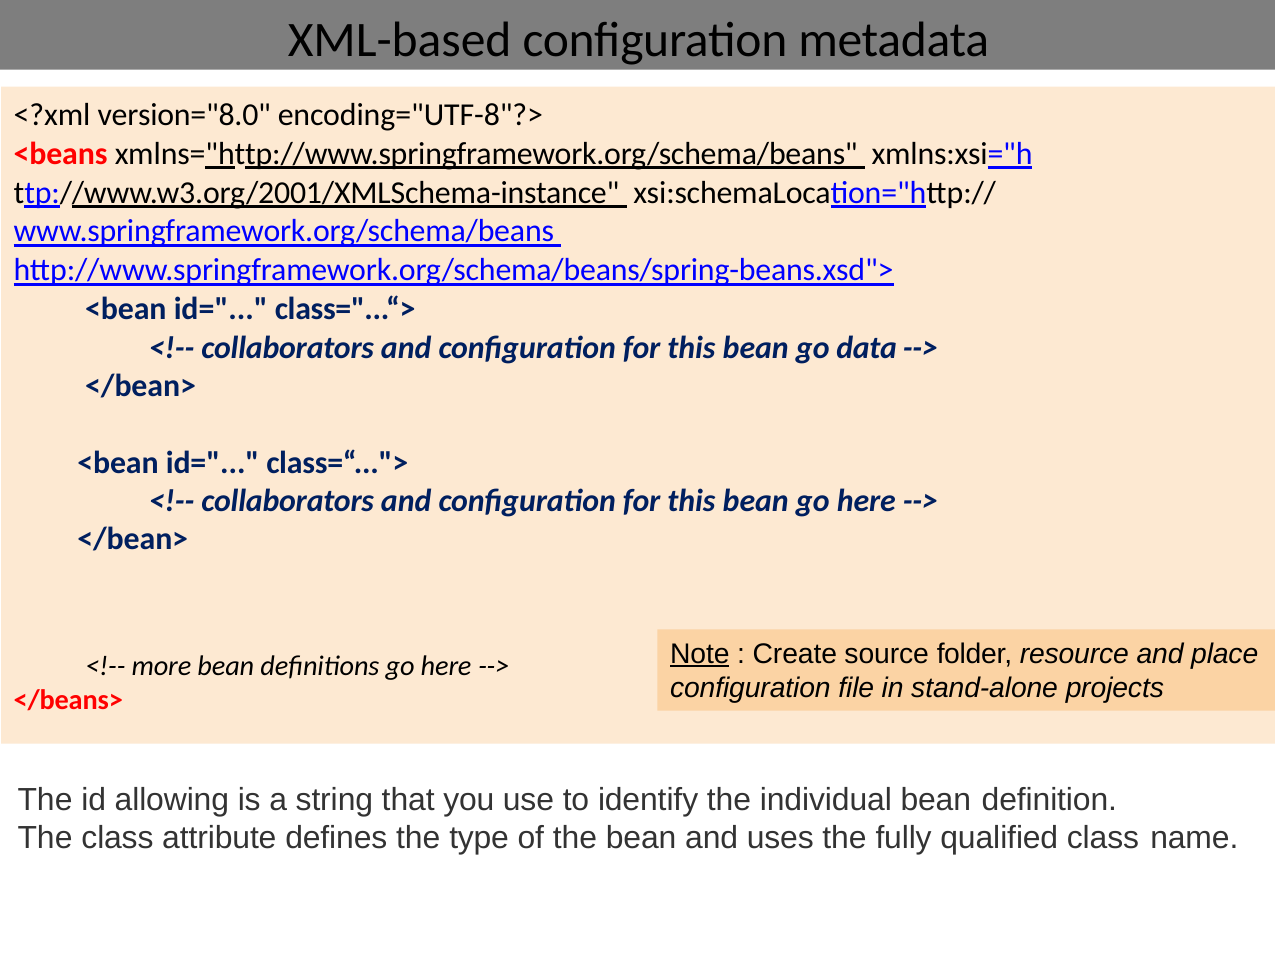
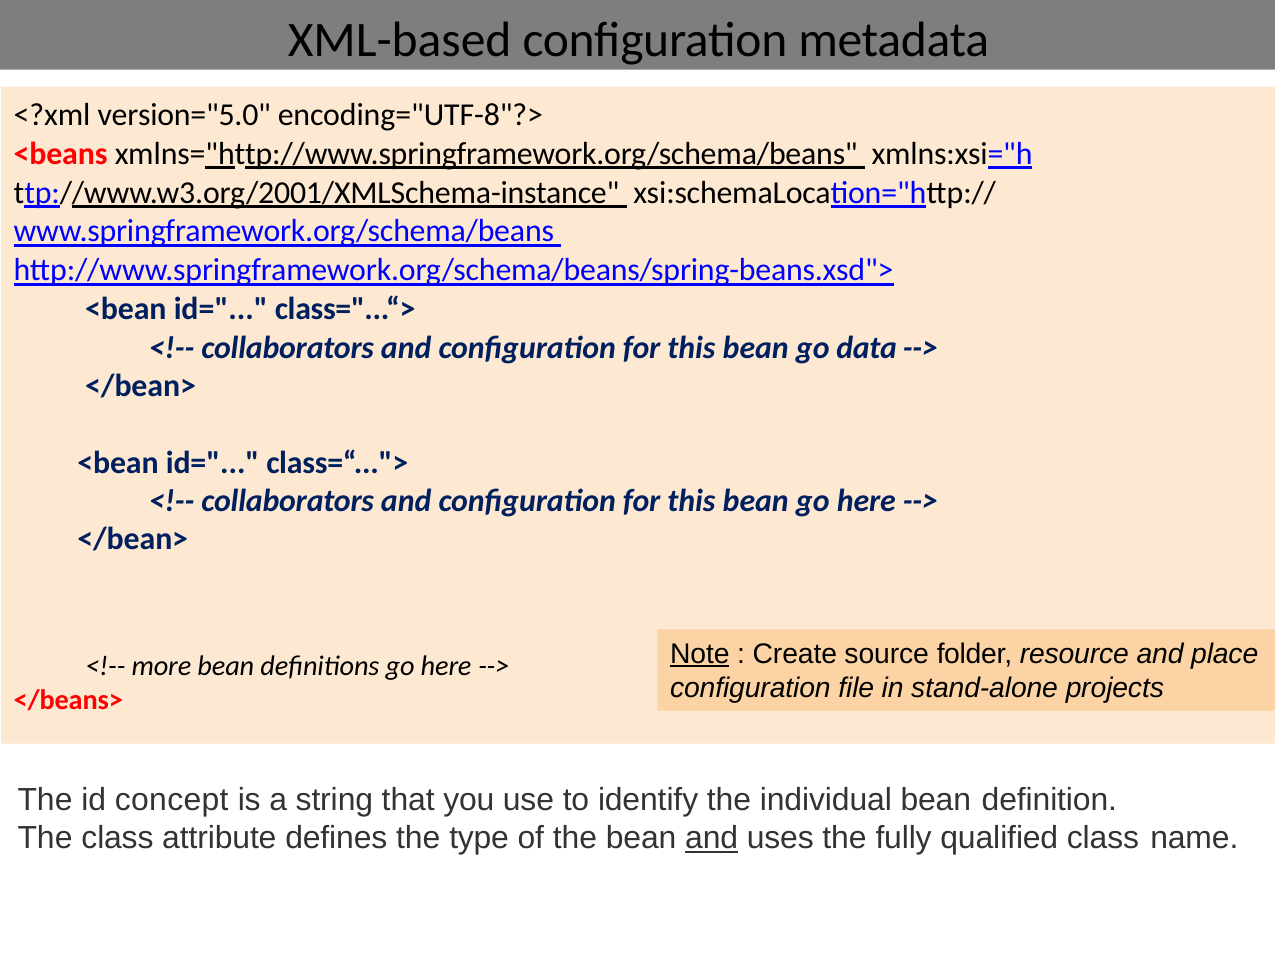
version="8.0: version="8.0 -> version="5.0 (184, 115)
allowing: allowing -> concept (172, 799)
and underline: none -> present (712, 837)
